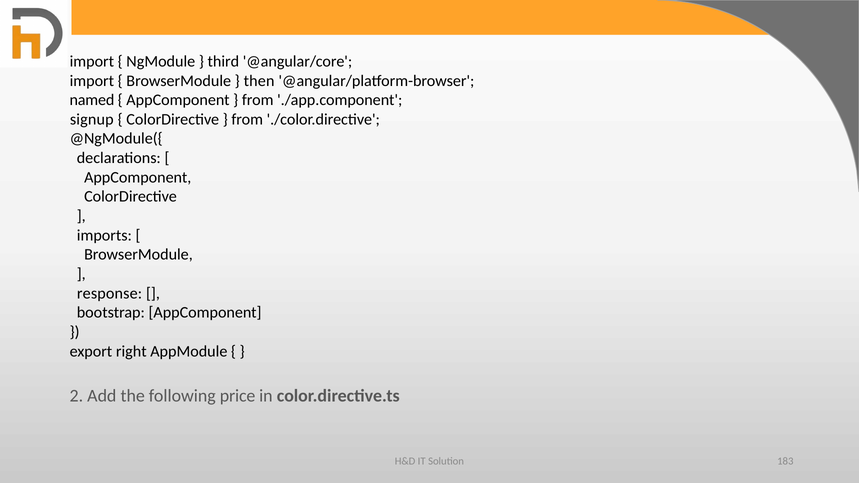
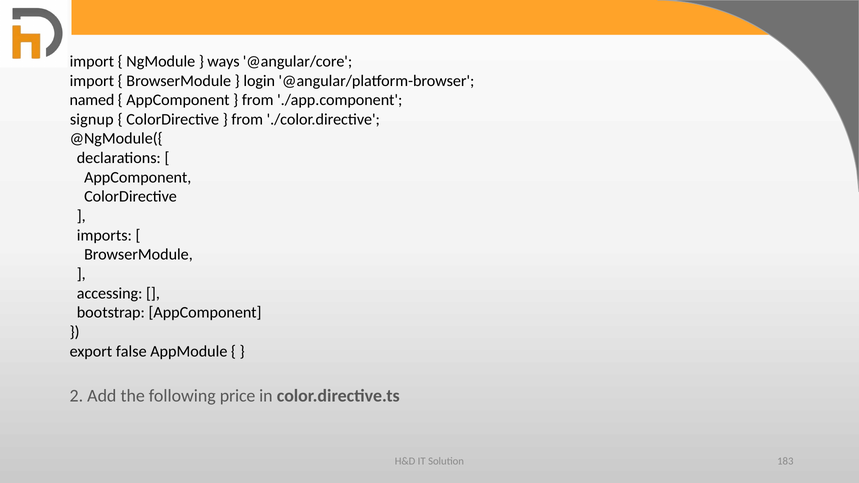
third: third -> ways (223, 61)
then: then -> login (259, 81)
response: response -> accessing (110, 293)
right: right -> false (131, 351)
